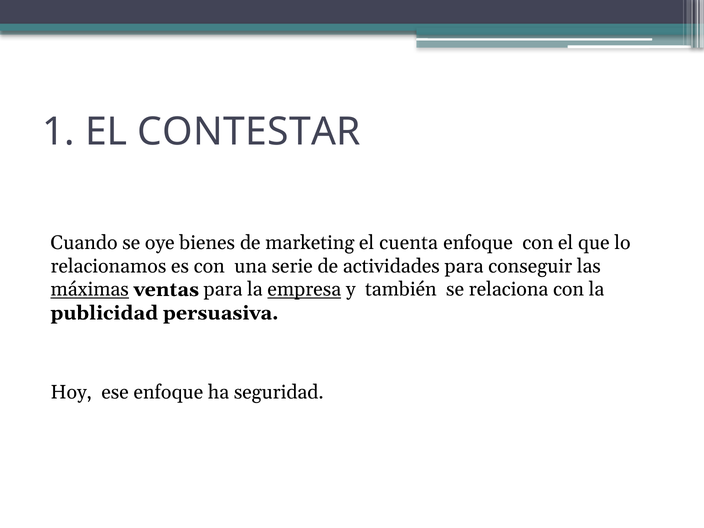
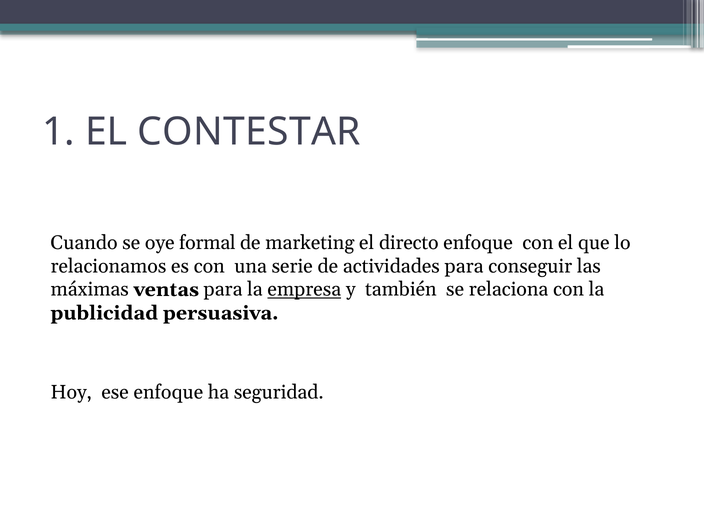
bienes: bienes -> formal (207, 243)
cuenta: cuenta -> directo (409, 243)
máximas underline: present -> none (90, 290)
